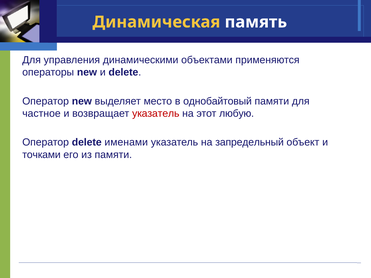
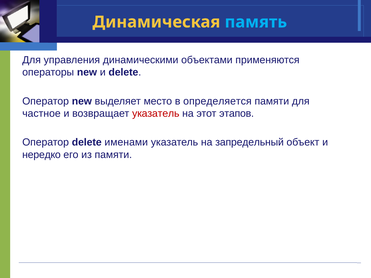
память colour: white -> light blue (256, 22)
однобайтовый: однобайтовый -> определяется (217, 101)
любую: любую -> этапов (237, 114)
точками: точками -> нередко (41, 155)
